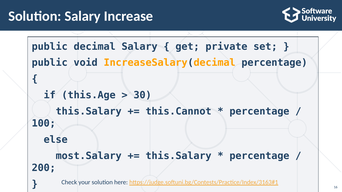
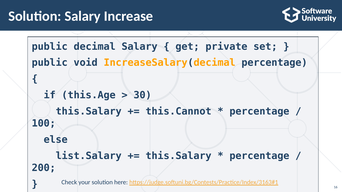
most.Salary: most.Salary -> list.Salary (89, 156)
